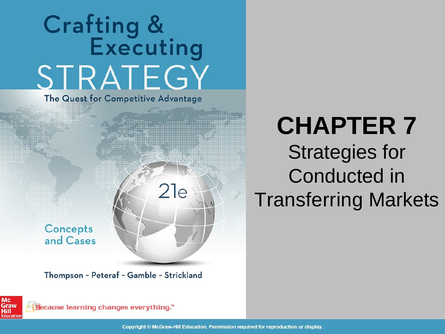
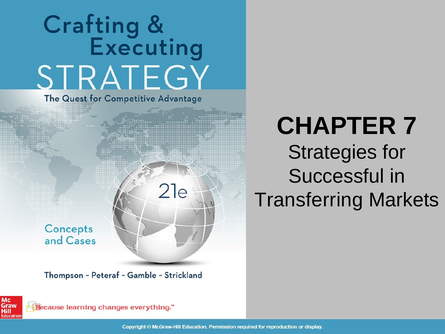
Conducted: Conducted -> Successful (336, 176)
